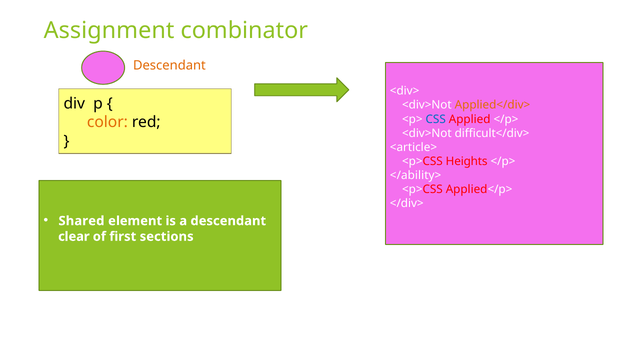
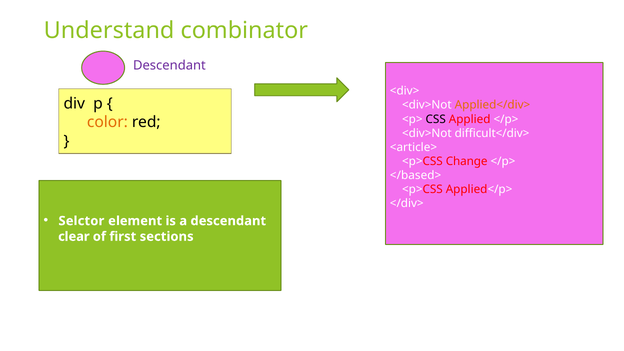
Assignment: Assignment -> Understand (109, 30)
Descendant colour: orange -> purple (169, 66)
CSS colour: blue -> black (436, 119)
Heights: Heights -> Change (467, 161)
</ability>: </ability> -> </based> (416, 175)
Shared: Shared -> Selctor (81, 221)
